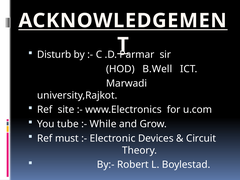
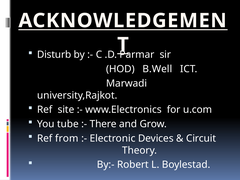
While: While -> There (103, 124)
must: must -> from (67, 138)
